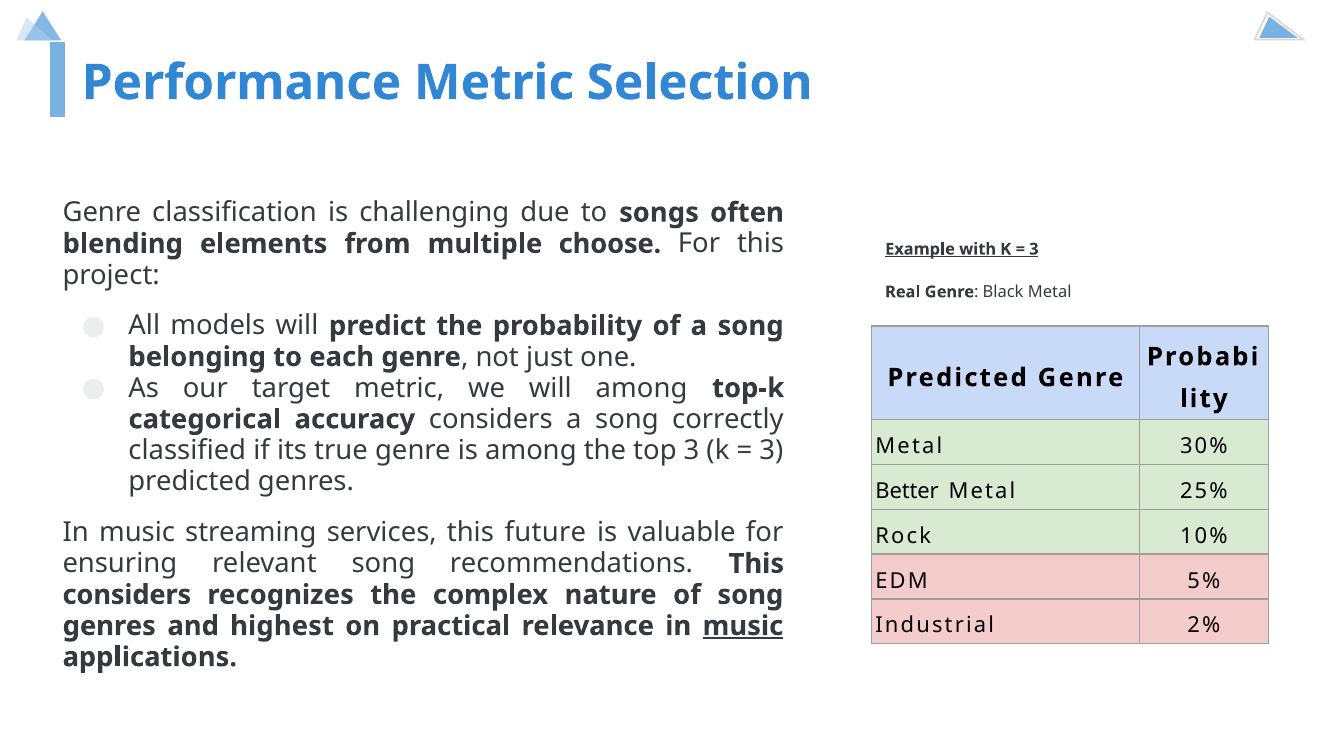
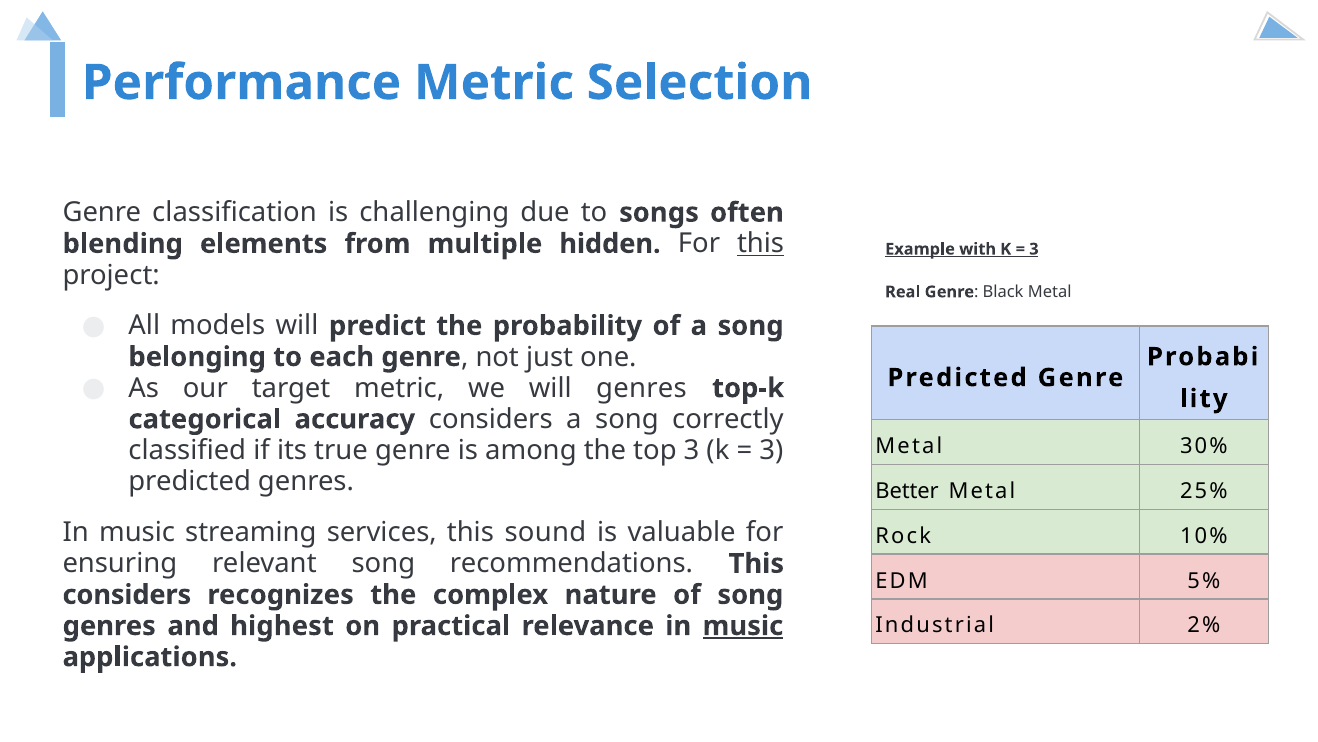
choose: choose -> hidden (610, 244)
this underline: none -> present (761, 244)
will among: among -> genres (641, 388)
future: future -> sound (545, 532)
